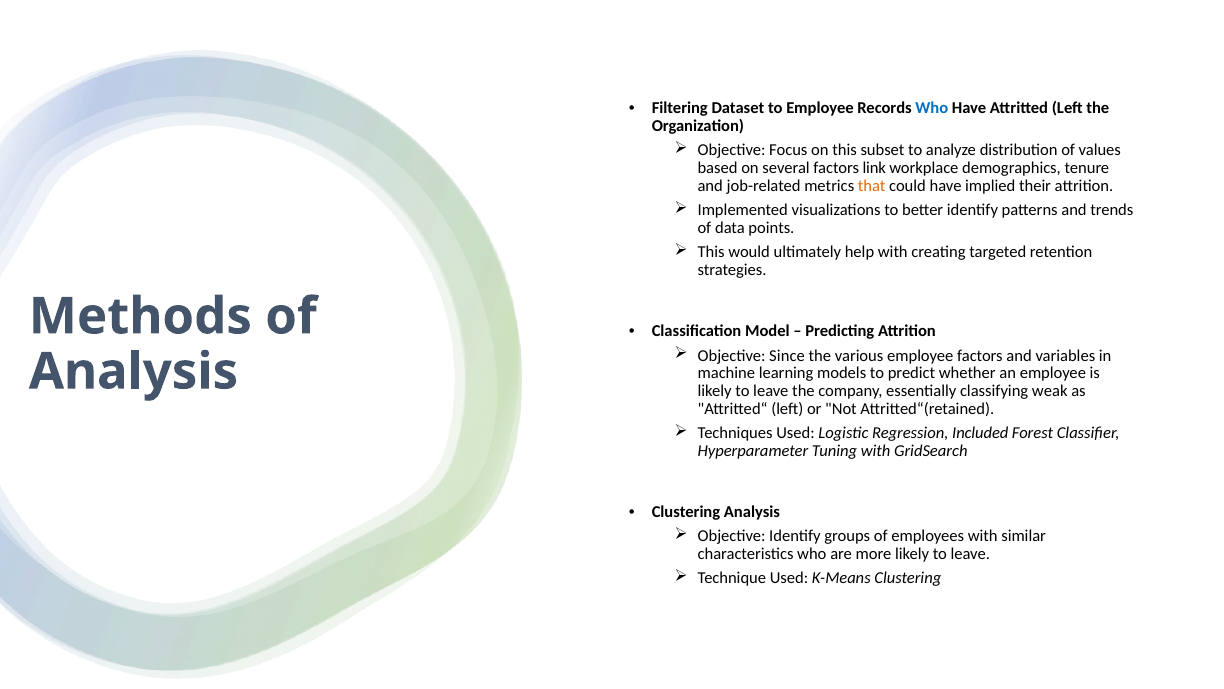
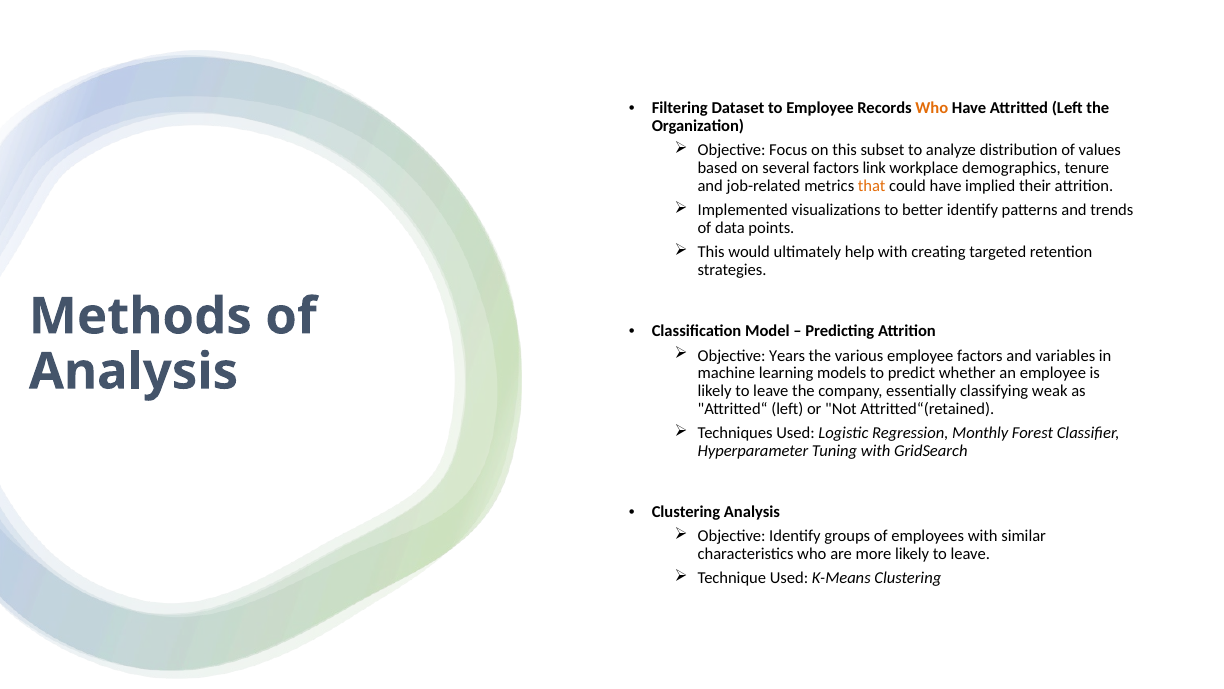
Who colour: blue -> orange (932, 108)
Since: Since -> Years (787, 355)
Included: Included -> Monthly (980, 433)
